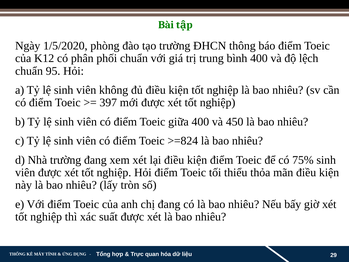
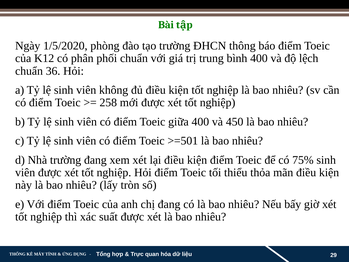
95: 95 -> 36 (53, 71)
397: 397 -> 258 (108, 103)
>=824: >=824 -> >=501 (183, 141)
